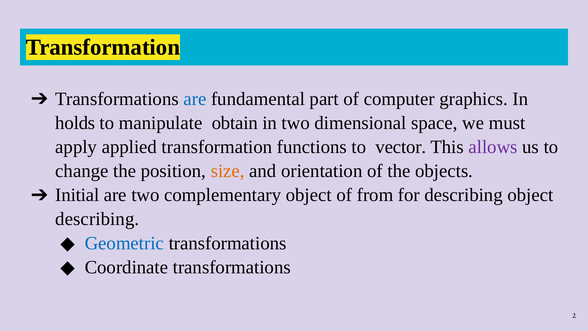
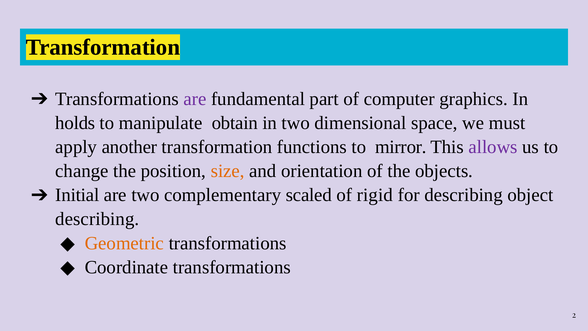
are colour: blue -> purple (195, 99)
applied: applied -> another (129, 147)
vector: vector -> mirror (401, 147)
complementary object: object -> scaled (309, 195)
from: from -> rigid (375, 195)
Geometric colour: blue -> orange (124, 243)
